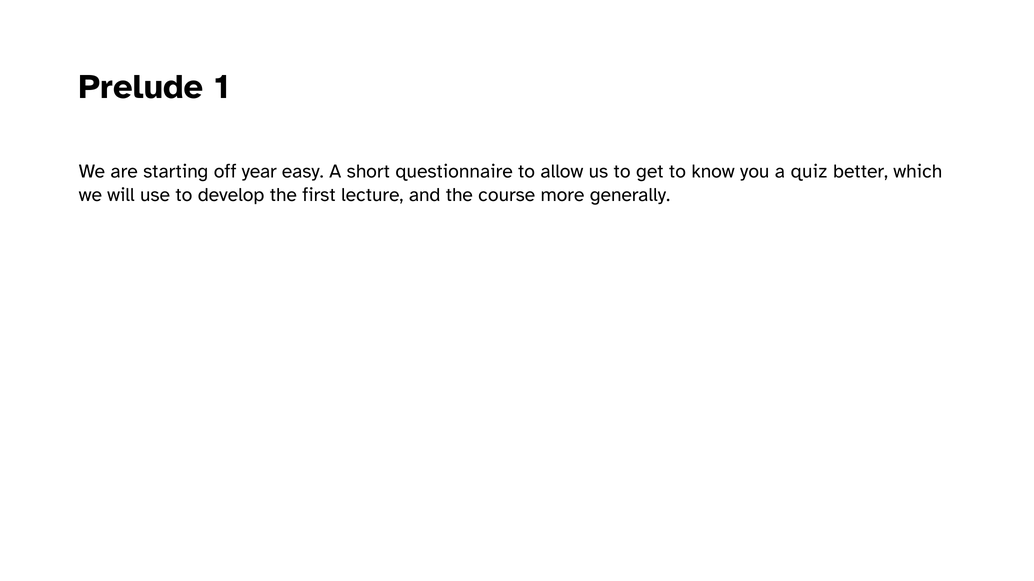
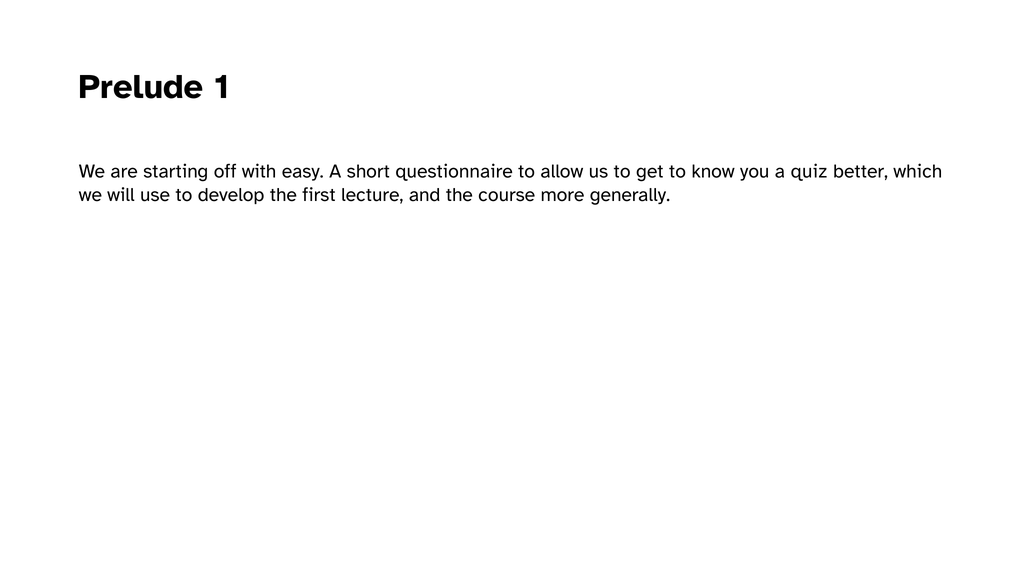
year: year -> with (259, 172)
